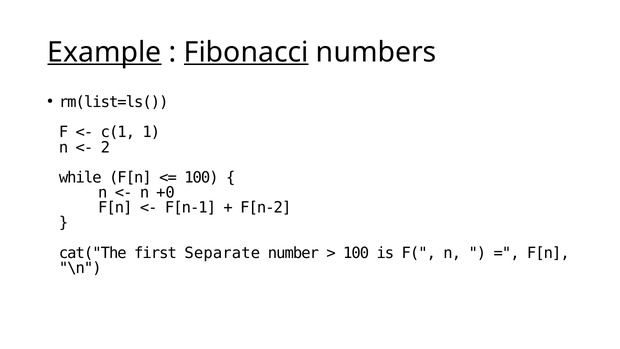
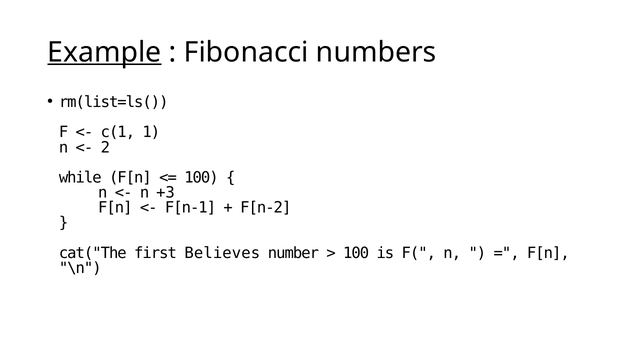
Fibonacci underline: present -> none (246, 52)
+0: +0 -> +3 (166, 192)
Separate: Separate -> Believes (222, 253)
